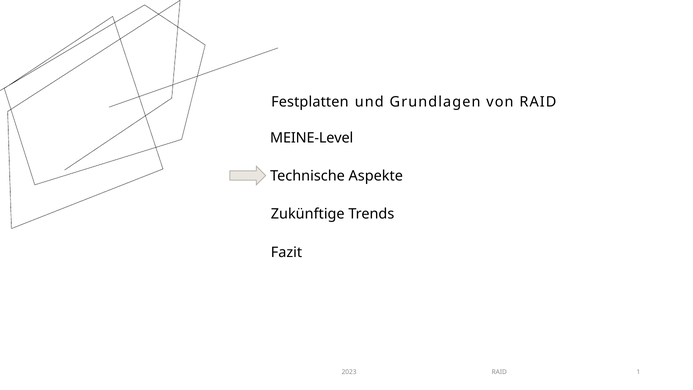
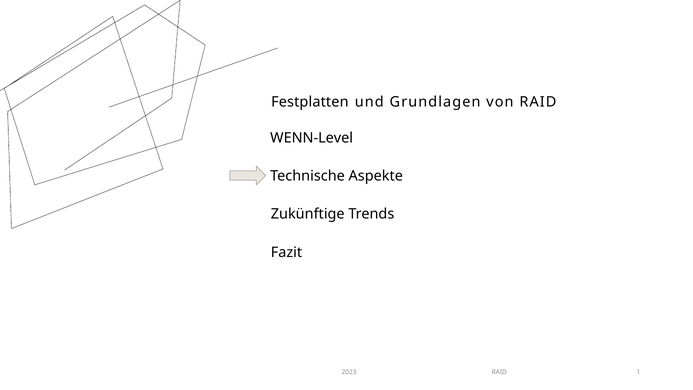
MEINE-Level: MEINE-Level -> WENN-Level (312, 138)
